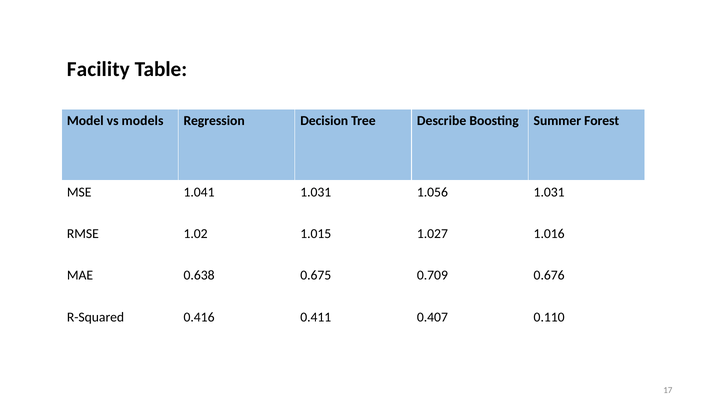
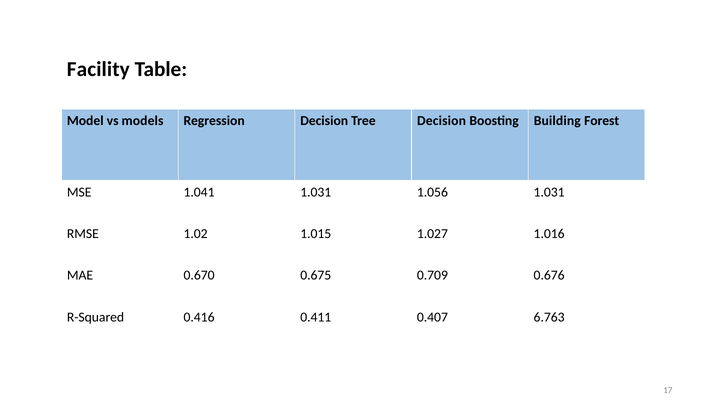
Tree Describe: Describe -> Decision (442, 121)
Summer: Summer -> Building (557, 121)
0.638: 0.638 -> 0.670 (199, 276)
0.110: 0.110 -> 6.763 (549, 317)
